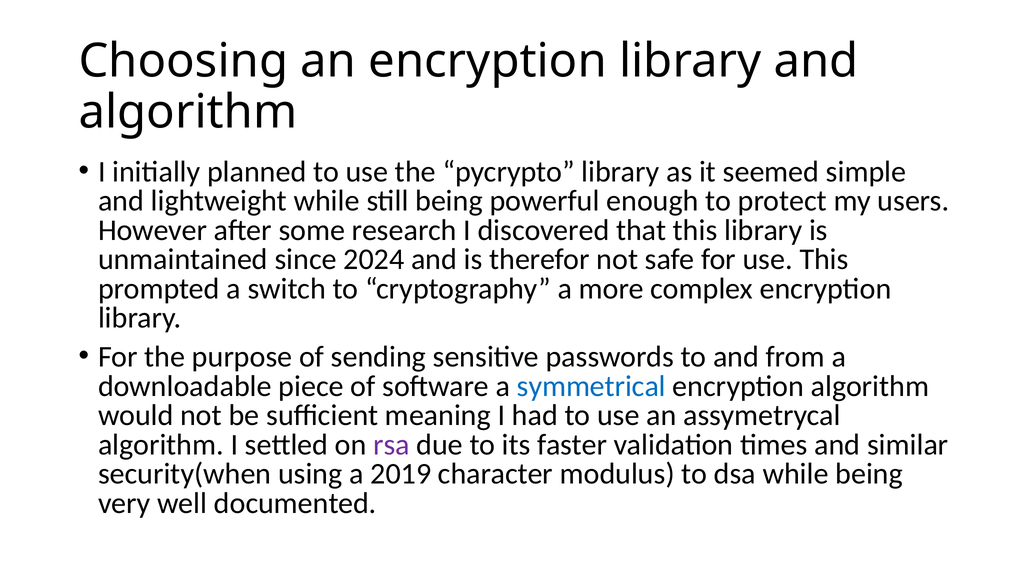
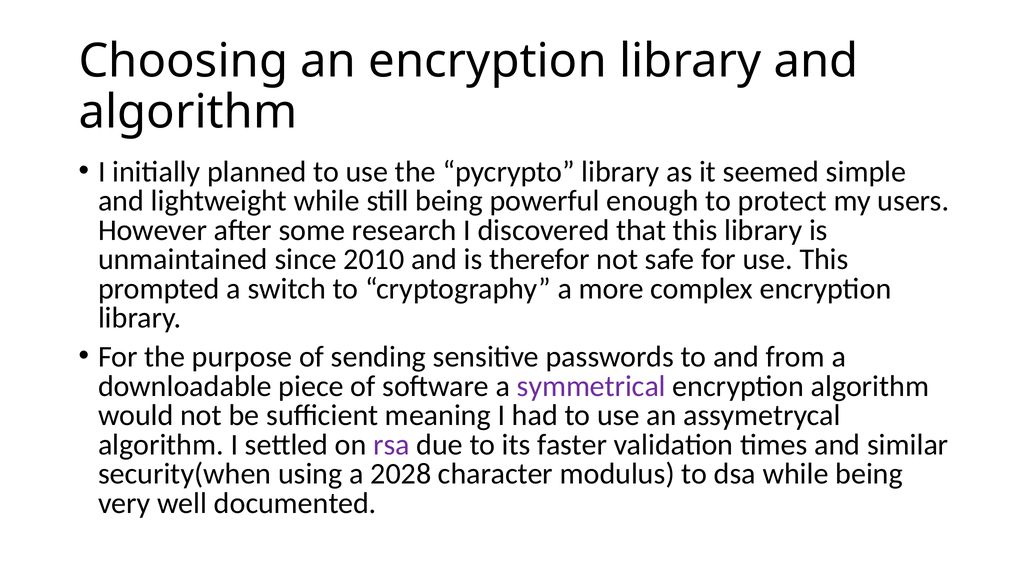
2024: 2024 -> 2010 (374, 260)
symmetrical colour: blue -> purple (591, 387)
2019: 2019 -> 2028 (401, 474)
